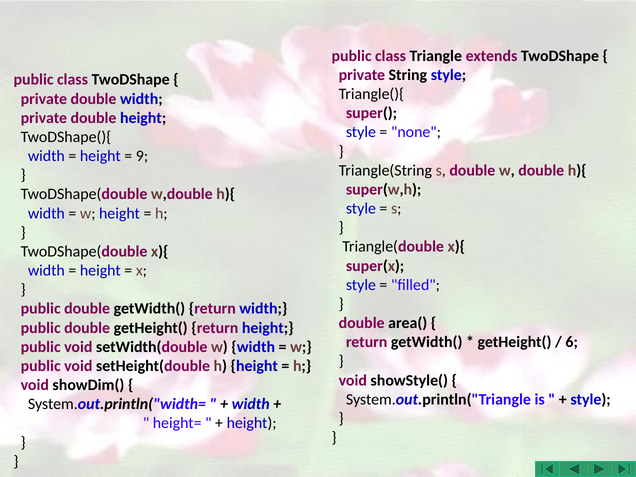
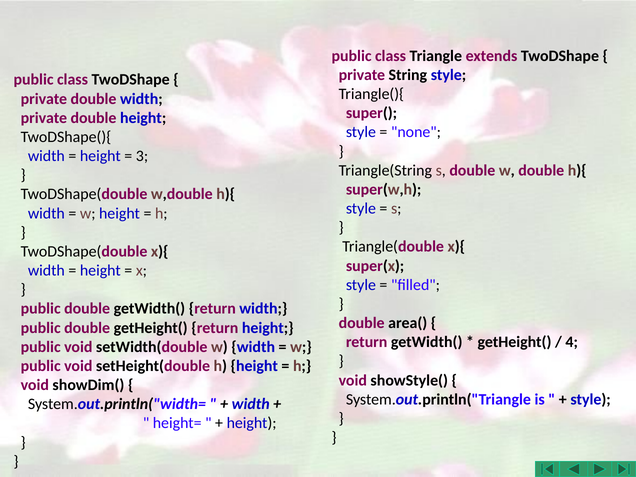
9: 9 -> 3 (142, 156)
6: 6 -> 4 (572, 342)
